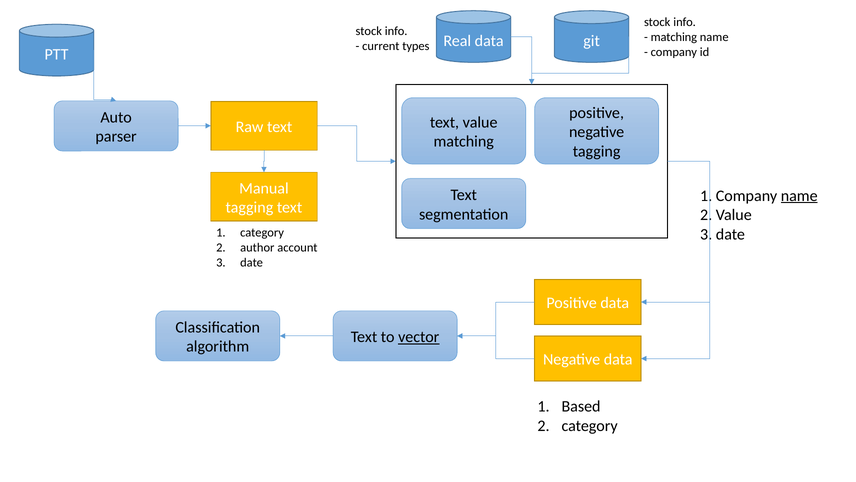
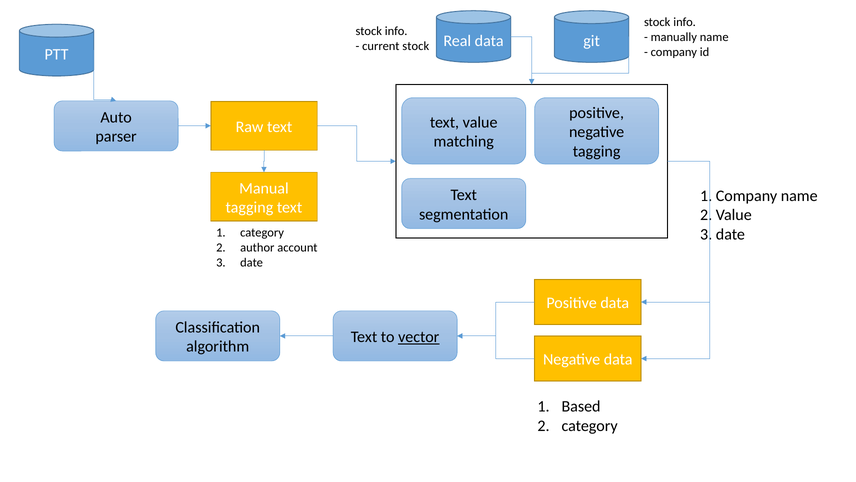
matching: matching -> manually (674, 37)
current types: types -> stock (416, 46)
name underline: present -> none (799, 196)
